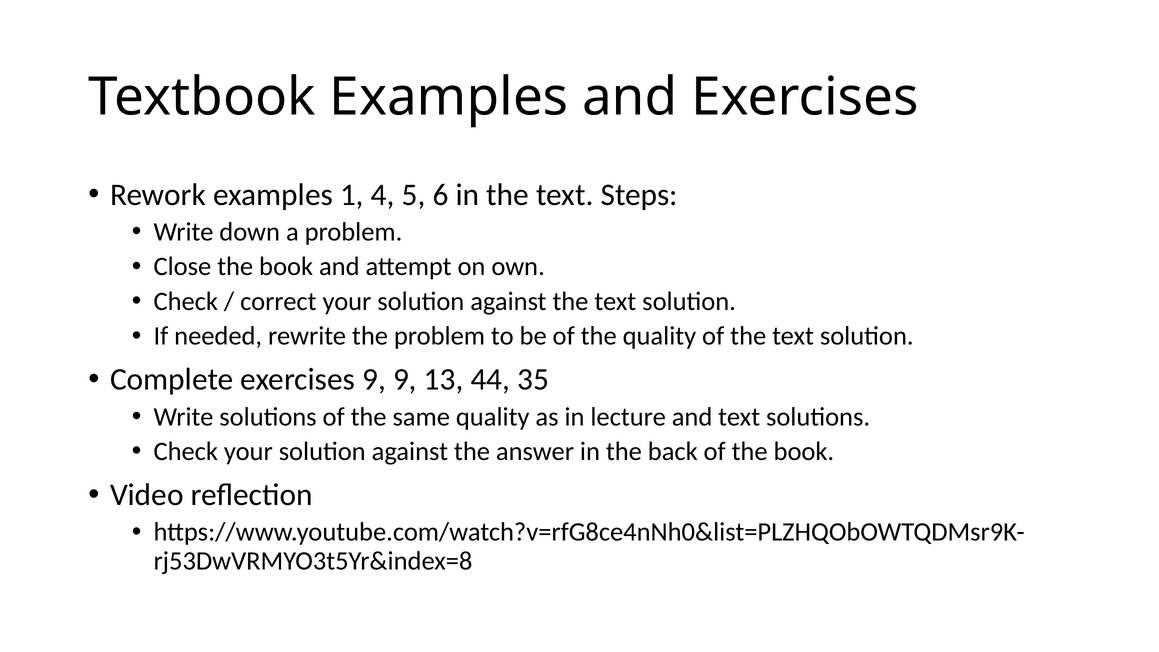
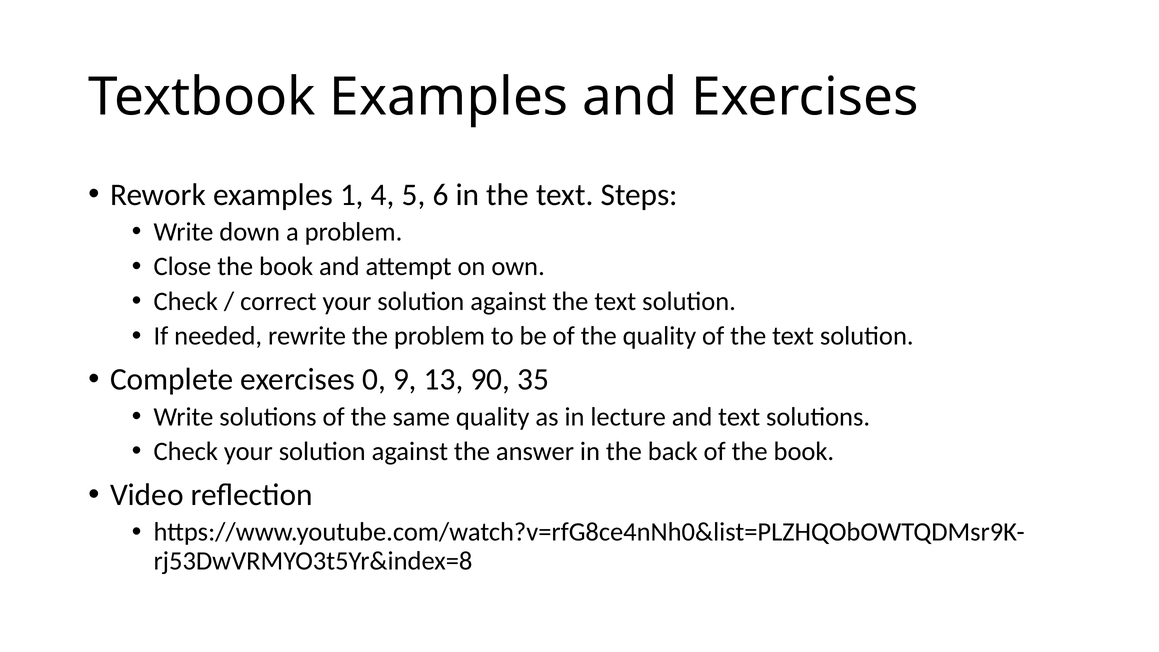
exercises 9: 9 -> 0 (374, 379)
44: 44 -> 90 (490, 379)
